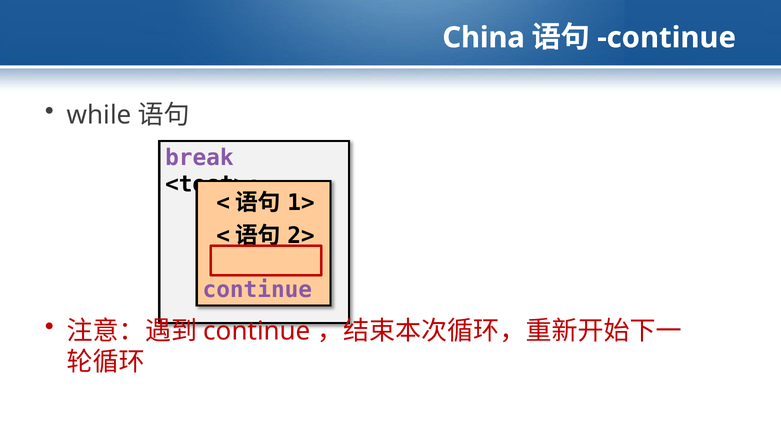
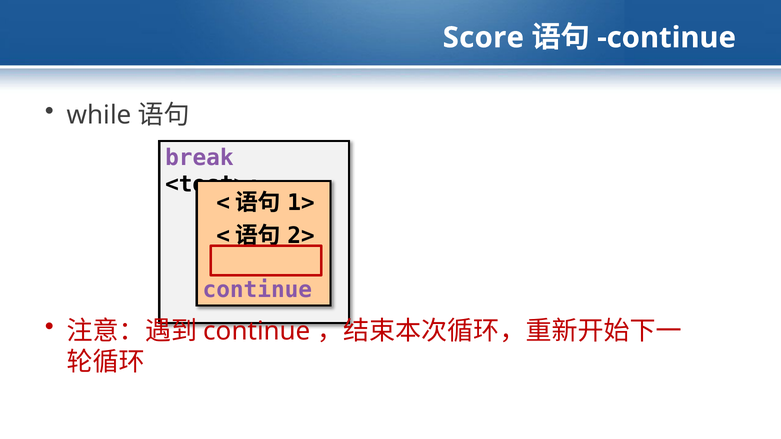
China: China -> Score (483, 38)
